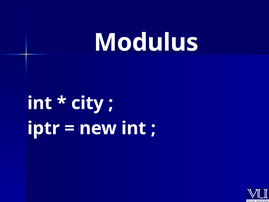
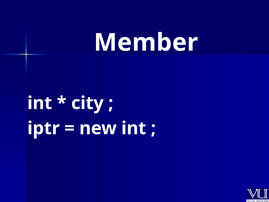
Modulus: Modulus -> Member (146, 42)
